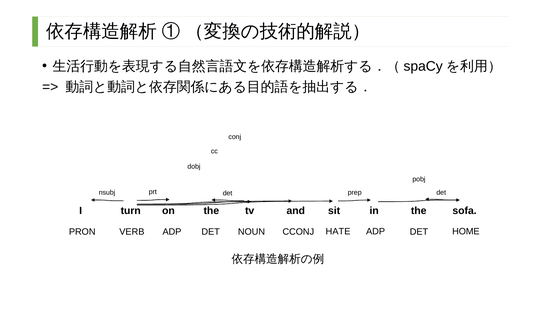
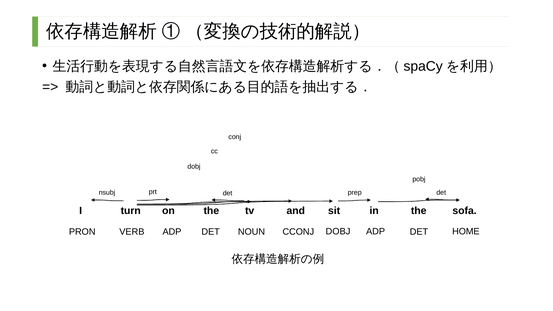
HATE: HATE -> DOBJ (338, 231)
